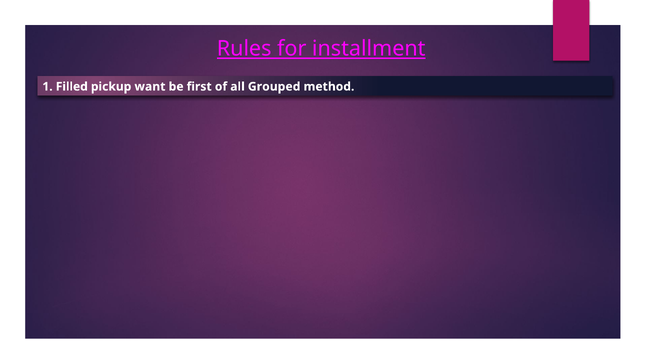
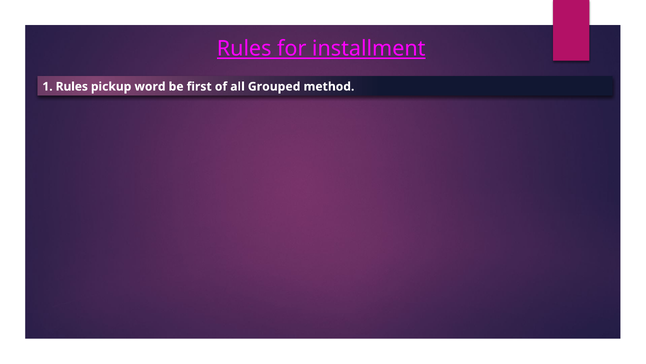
1 Filled: Filled -> Rules (72, 86)
want: want -> word (150, 86)
